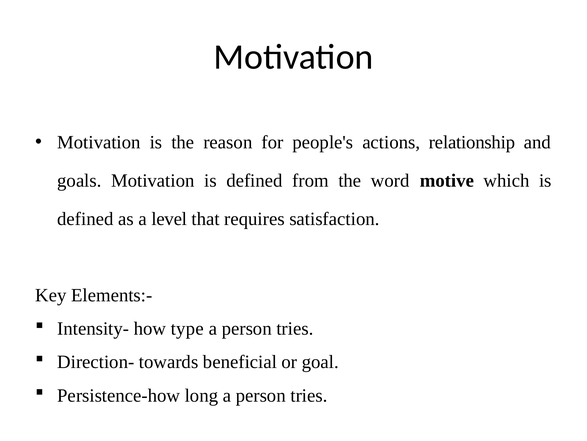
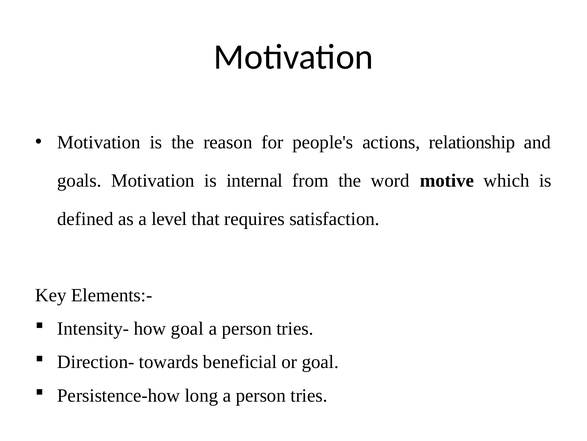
Motivation is defined: defined -> internal (255, 180)
how type: type -> goal (187, 328)
